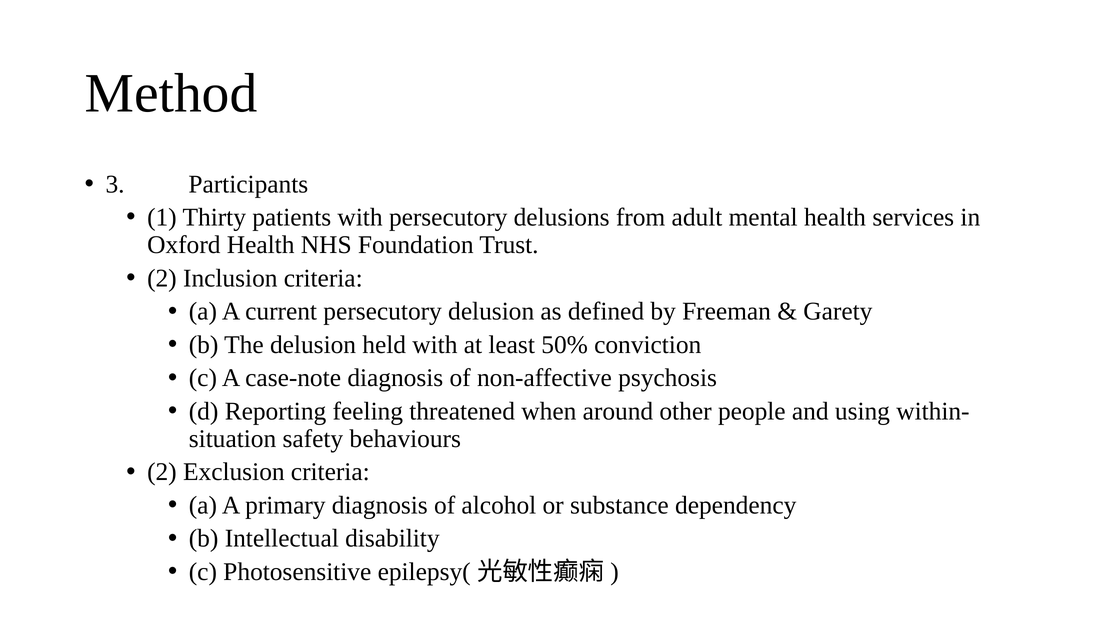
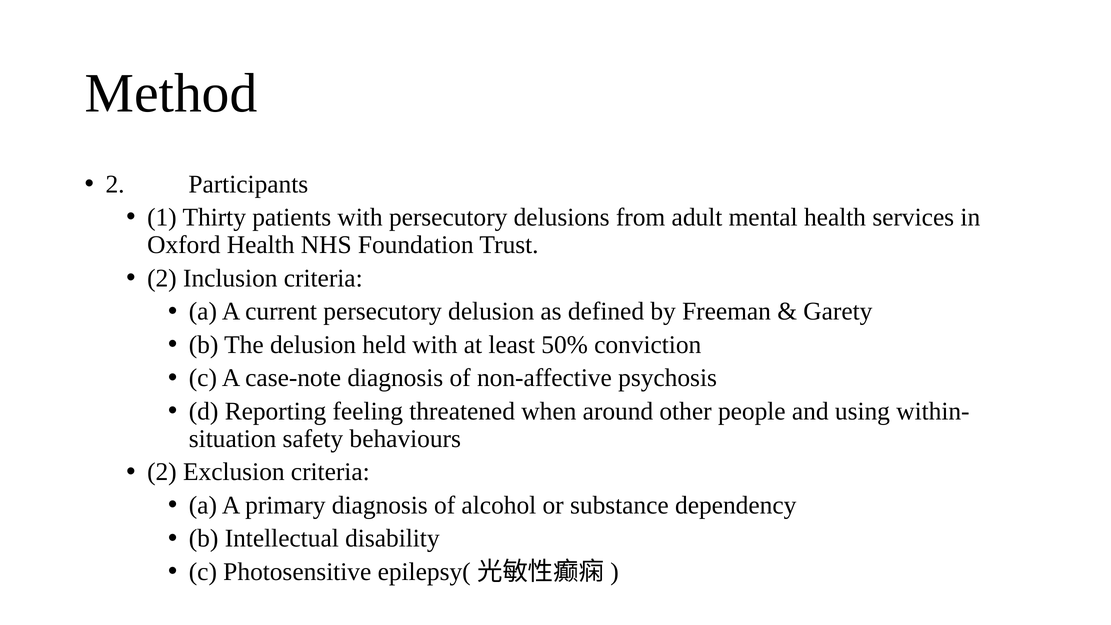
3: 3 -> 2 (115, 184)
